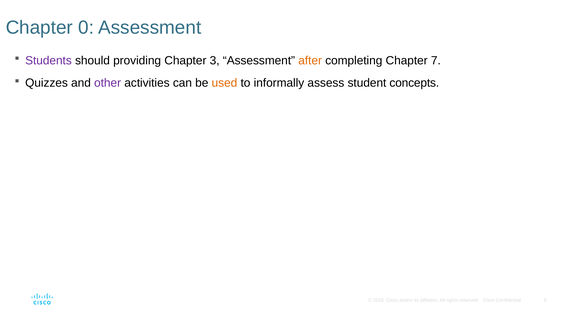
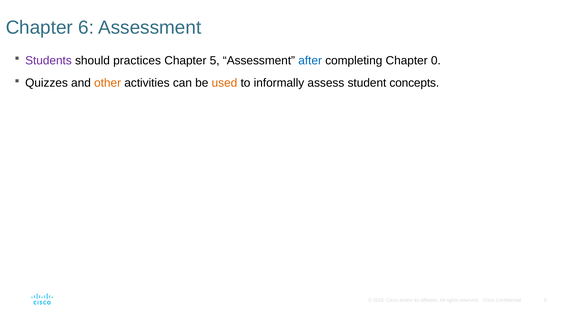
0: 0 -> 6 (86, 27)
providing: providing -> practices (137, 60)
Chapter 3: 3 -> 5 (215, 60)
after colour: orange -> blue (310, 60)
7: 7 -> 0 (436, 60)
other colour: purple -> orange (108, 83)
